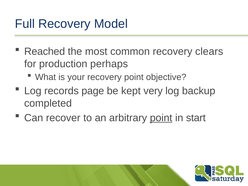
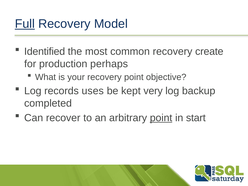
Full underline: none -> present (25, 24)
Reached: Reached -> Identified (45, 52)
clears: clears -> create (209, 52)
page: page -> uses (93, 91)
